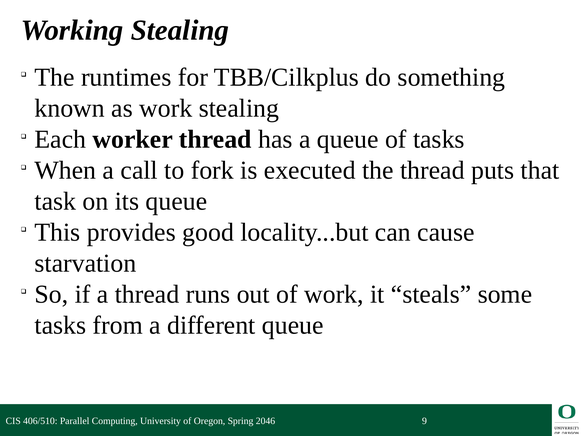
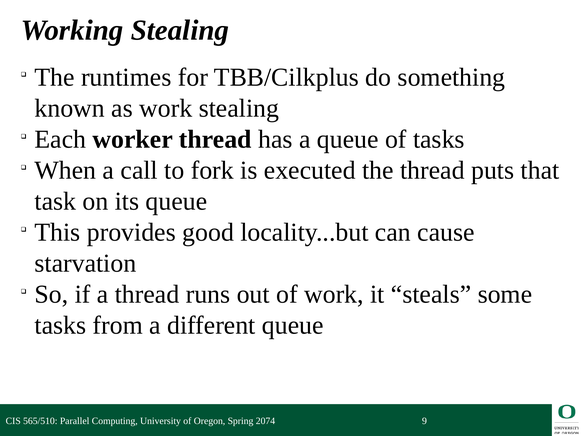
406/510: 406/510 -> 565/510 (40, 421)
2046: 2046 -> 2074 (265, 421)
